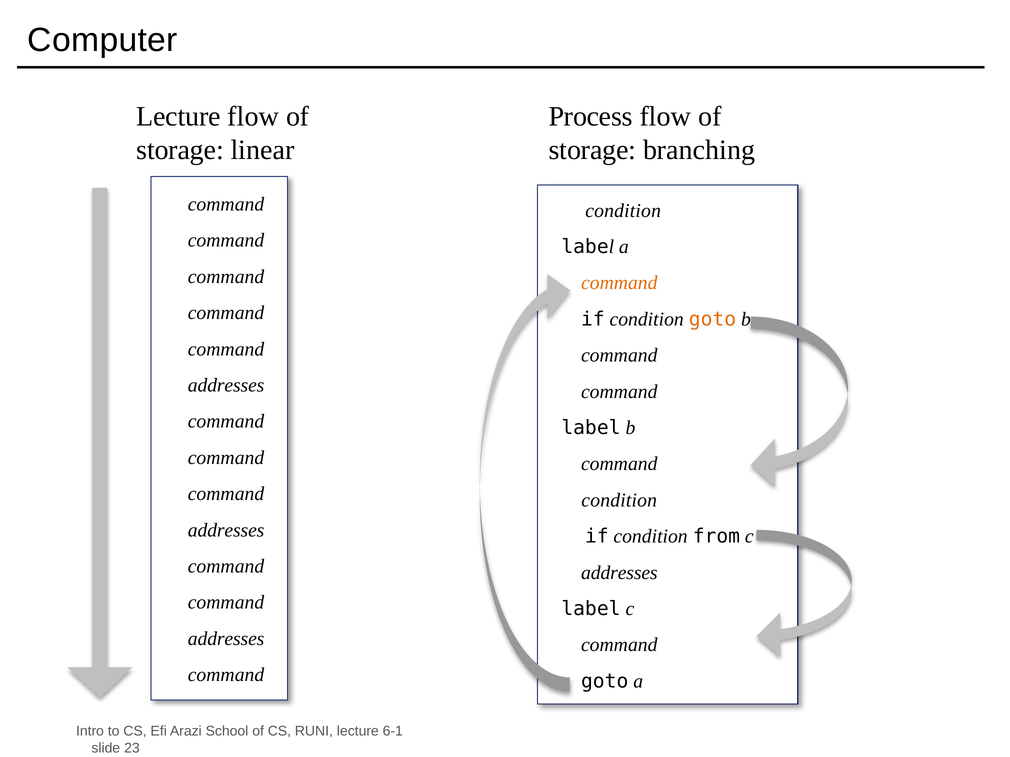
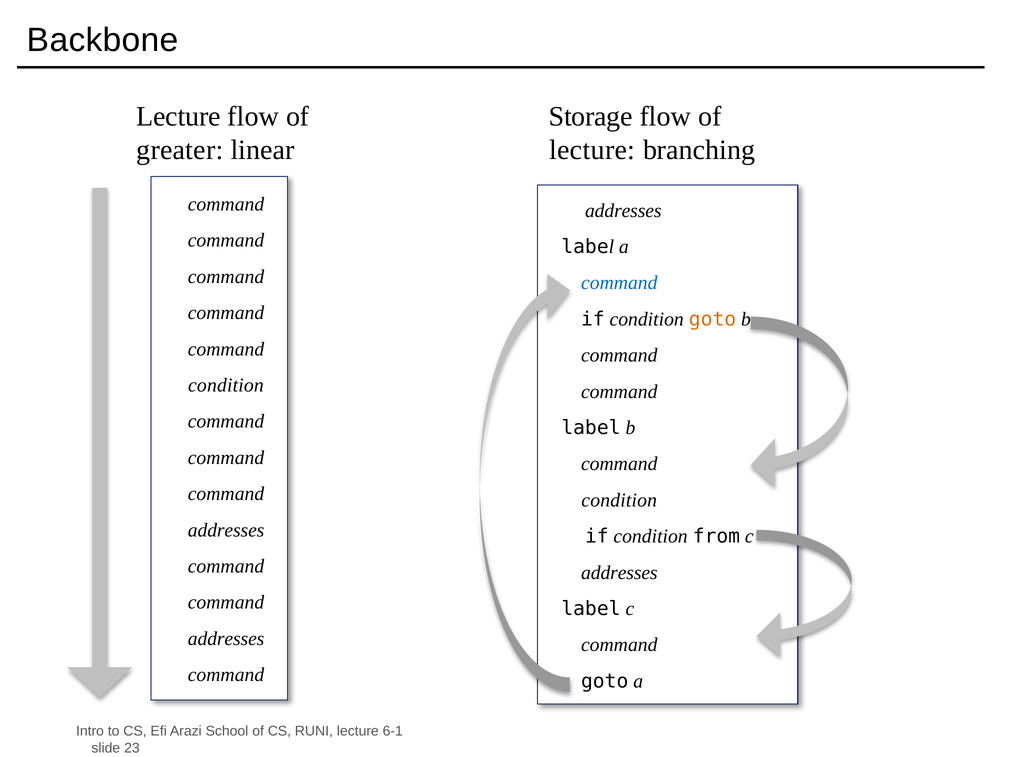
Computer: Computer -> Backbone (103, 40)
Process: Process -> Storage (591, 116)
storage: storage -> greater (180, 150)
storage: storage -> lecture (592, 150)
condition: condition -> addresses (623, 211)
command colour: orange -> blue (619, 283)
addresses: addresses -> condition (226, 386)
